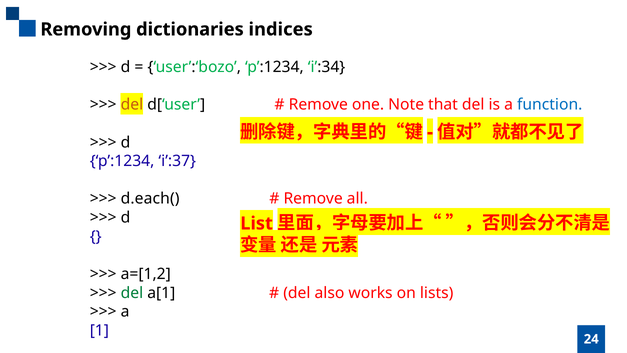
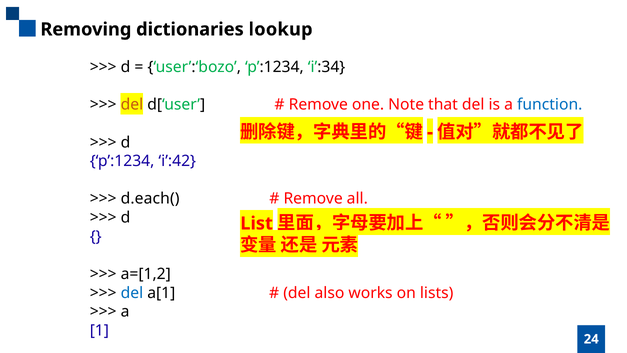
indices: indices -> lookup (281, 29)
i’:37: i’:37 -> i’:42 (177, 161)
del colour: green -> blue (132, 293)
